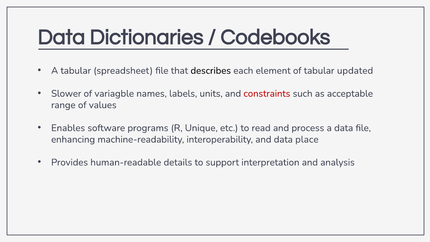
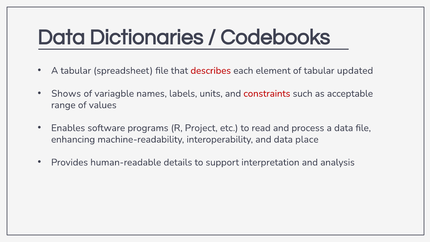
describes colour: black -> red (211, 71)
Slower: Slower -> Shows (66, 93)
Unique: Unique -> Project (201, 128)
